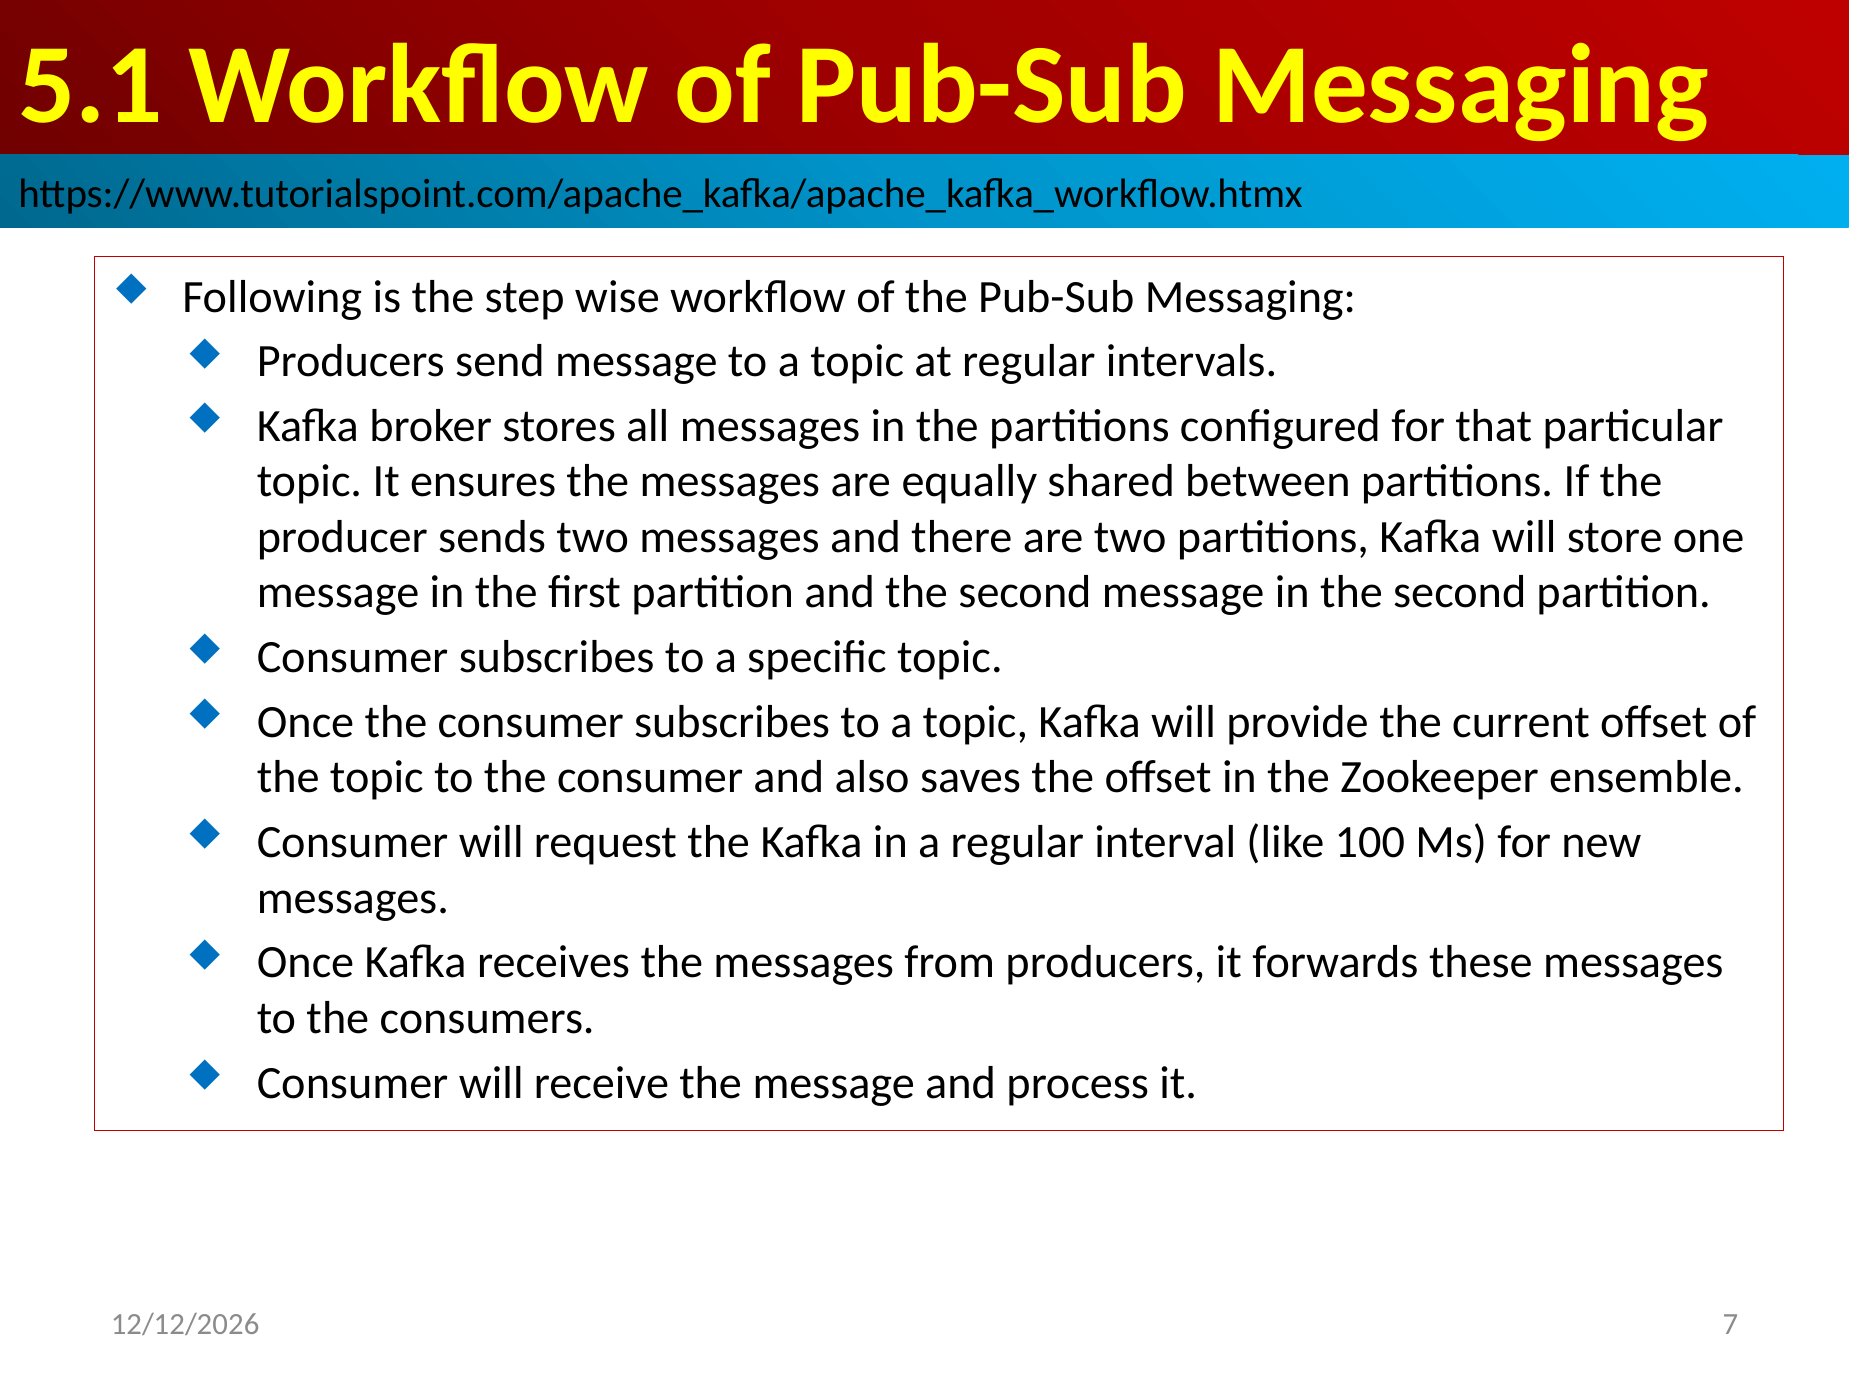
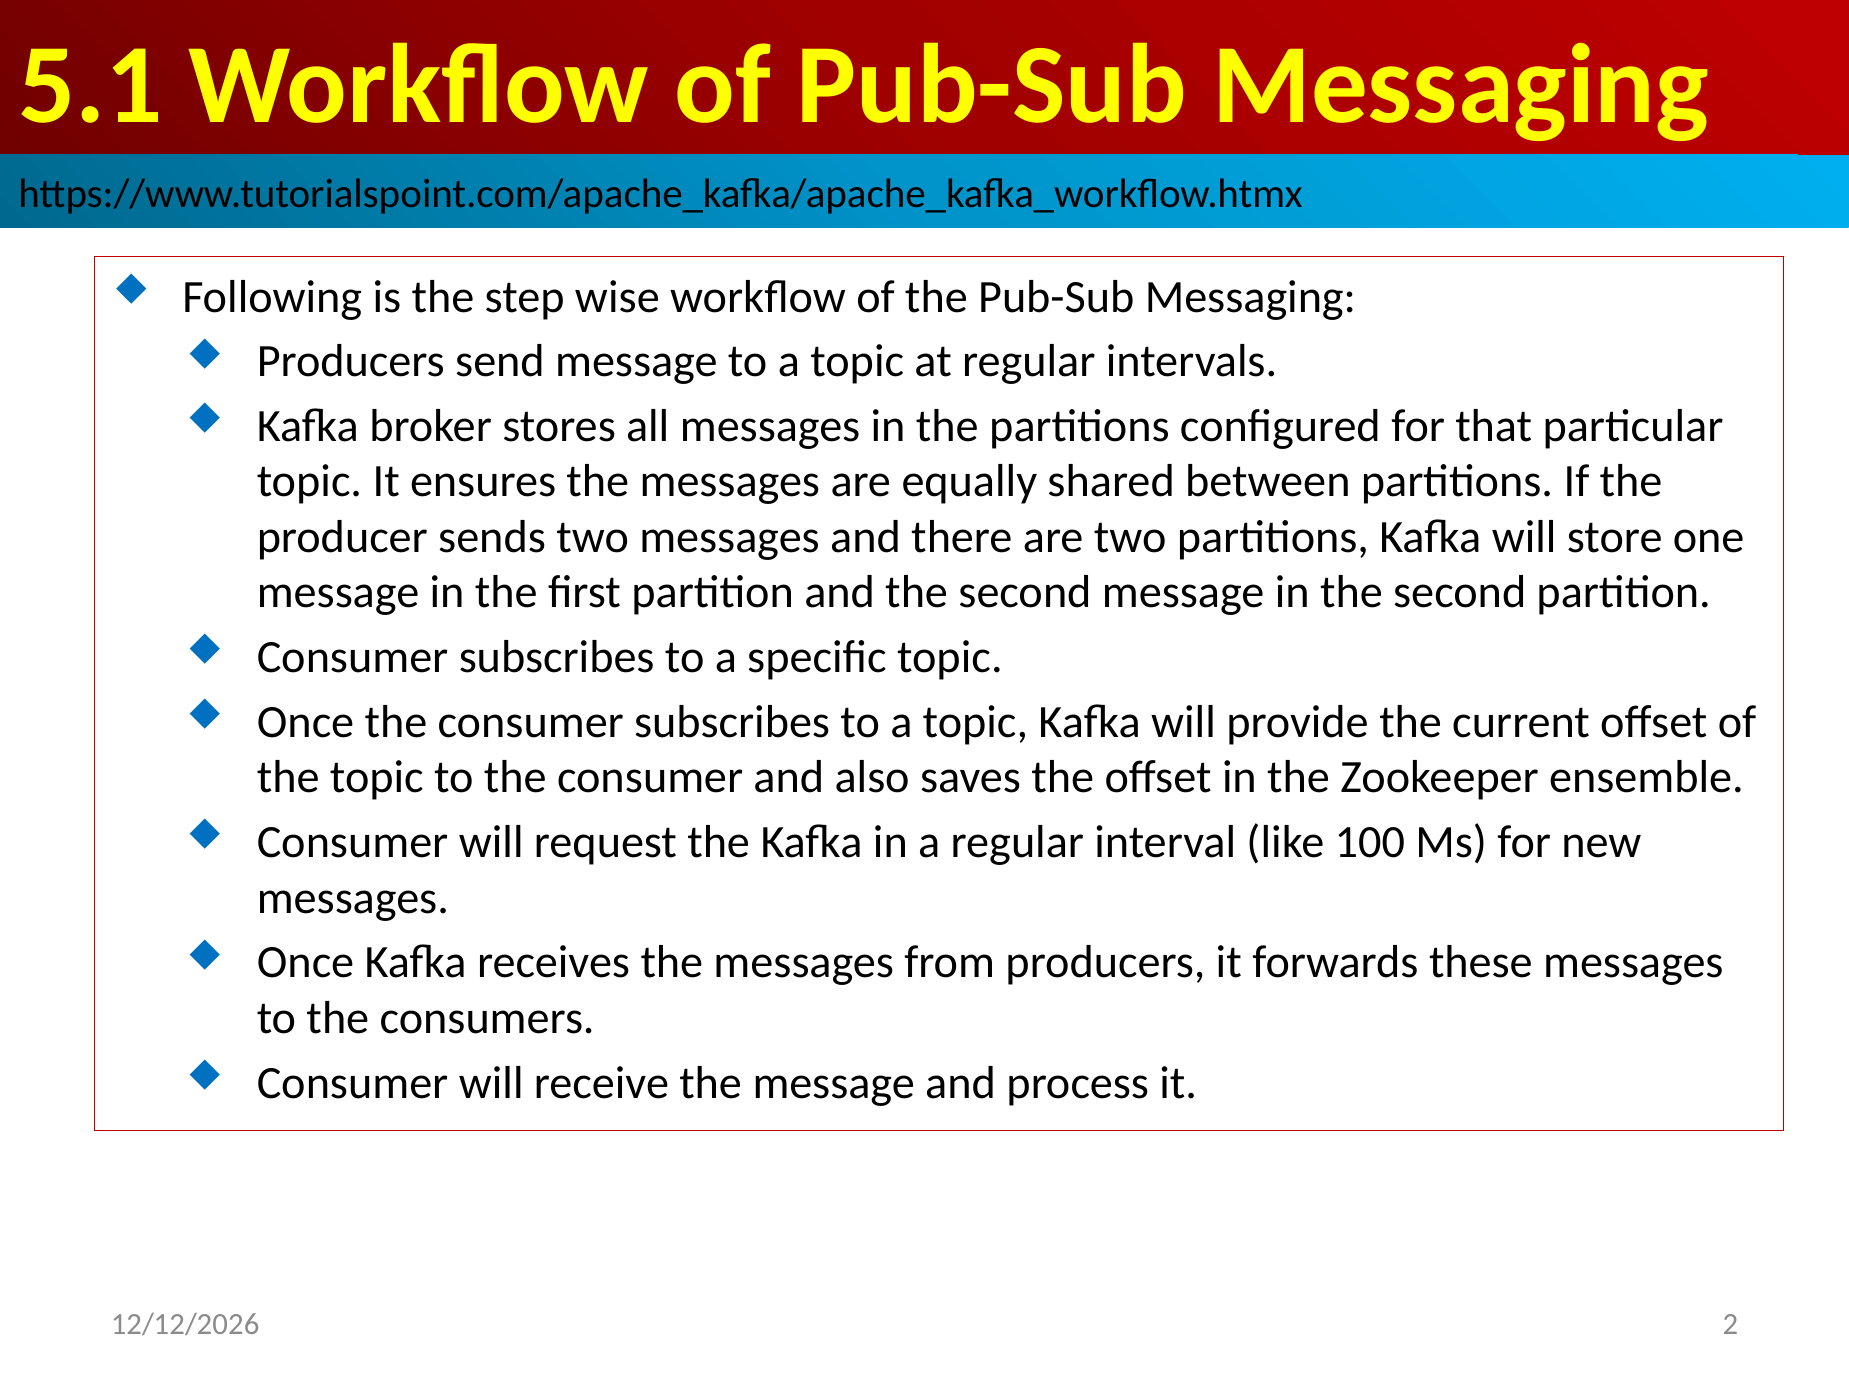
7: 7 -> 2 (1730, 1324)
